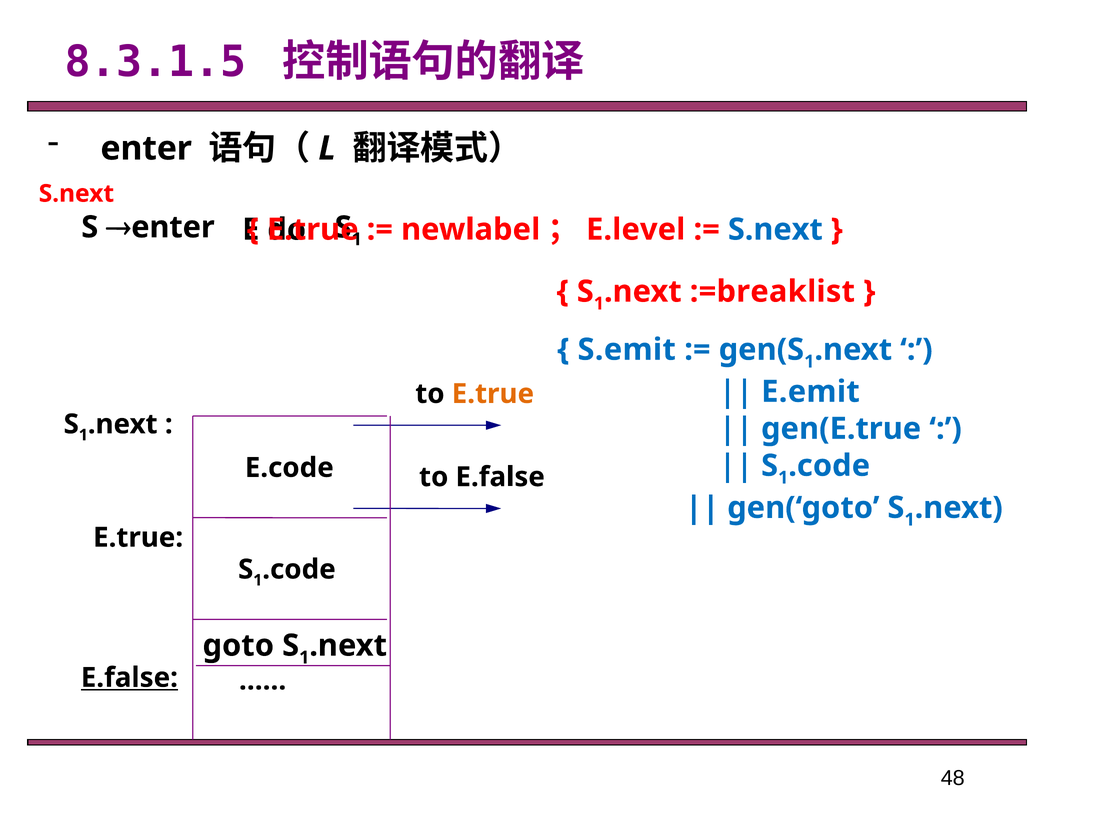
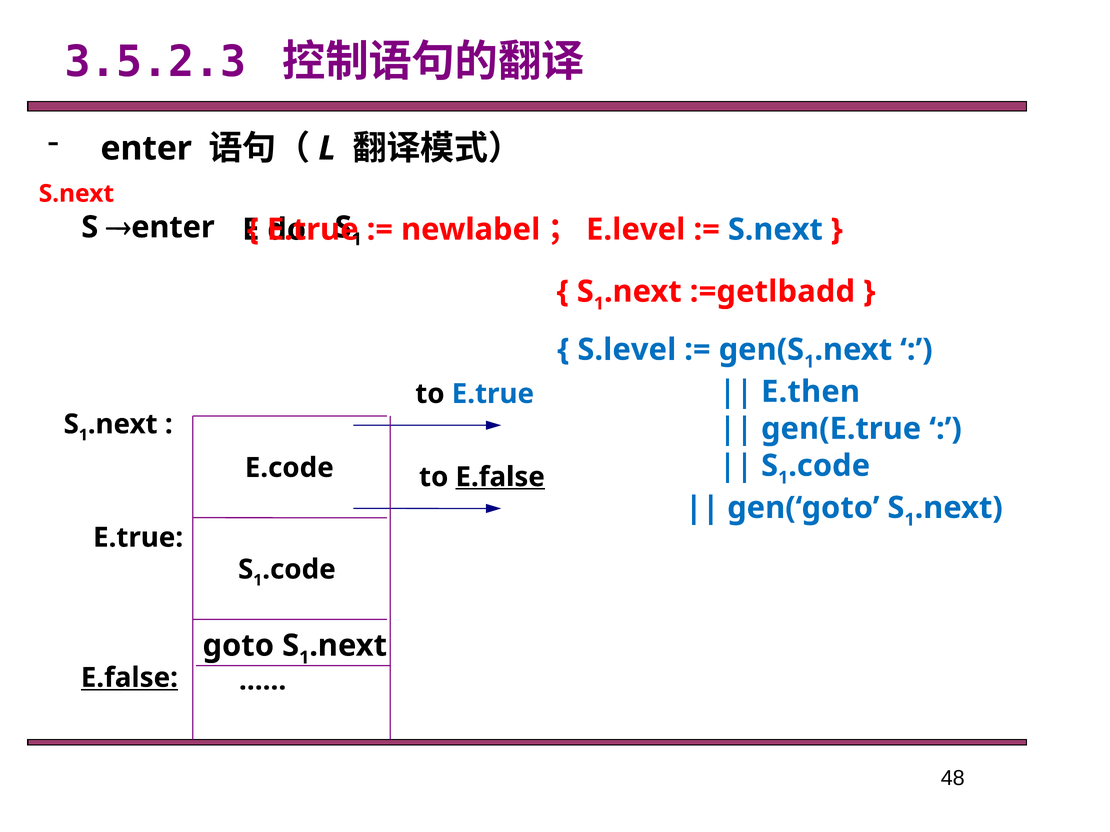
8.3.1.5: 8.3.1.5 -> 3.5.2.3 (155, 62)
:=breaklist: :=breaklist -> :=getlbadd (772, 292)
S.emit: S.emit -> S.level (627, 350)
E.emit: E.emit -> E.then (811, 392)
E.true colour: orange -> blue (493, 394)
E.false underline: none -> present (500, 477)
